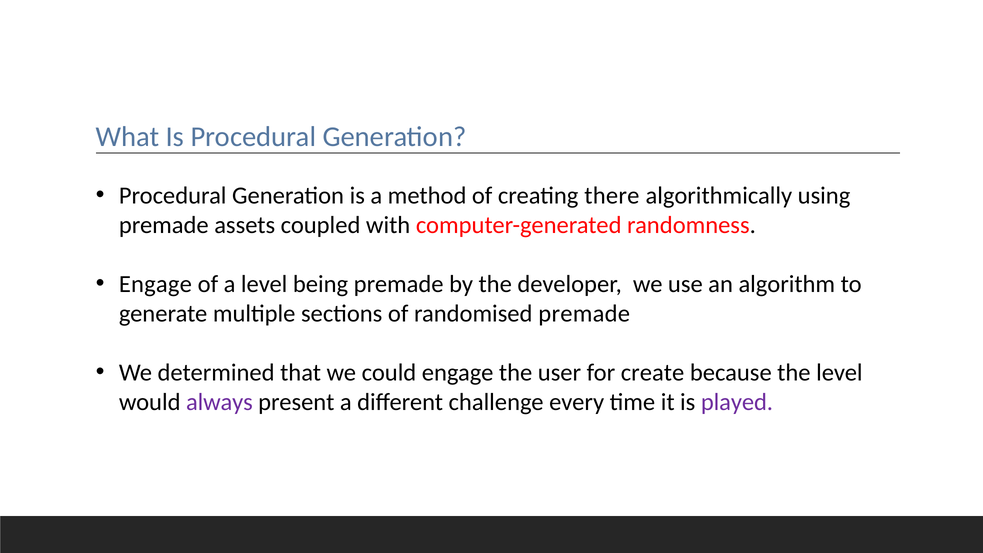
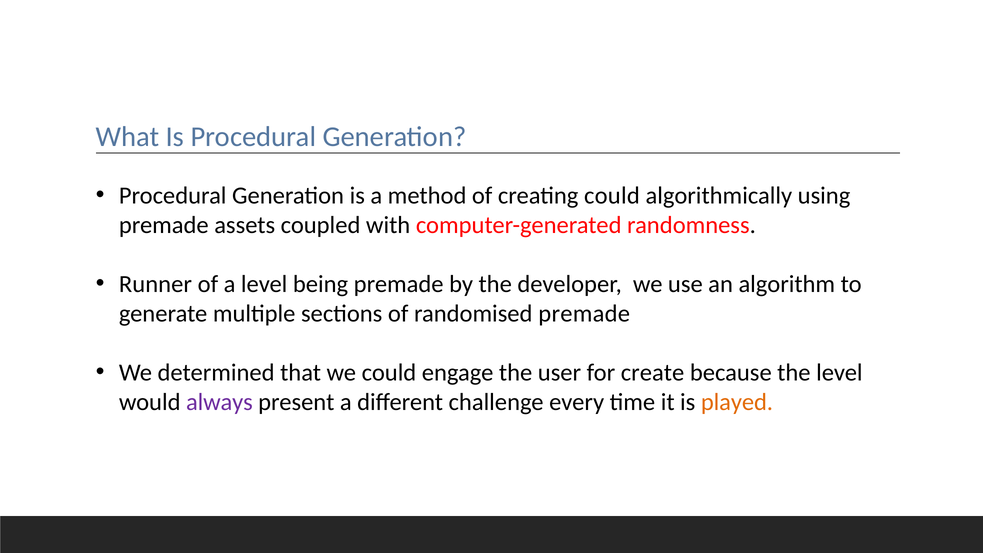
creating there: there -> could (612, 195)
Engage: Engage -> Runner (155, 284)
played colour: purple -> orange (737, 402)
